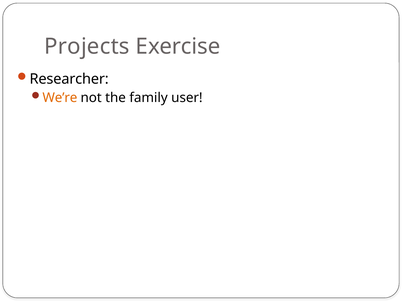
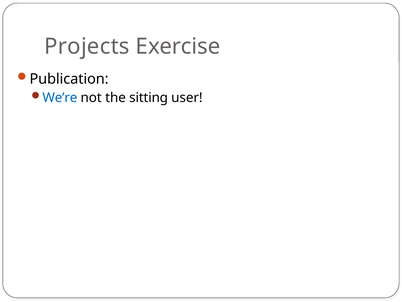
Researcher: Researcher -> Publication (69, 79)
We’re colour: orange -> blue (60, 98)
family: family -> sitting (149, 98)
